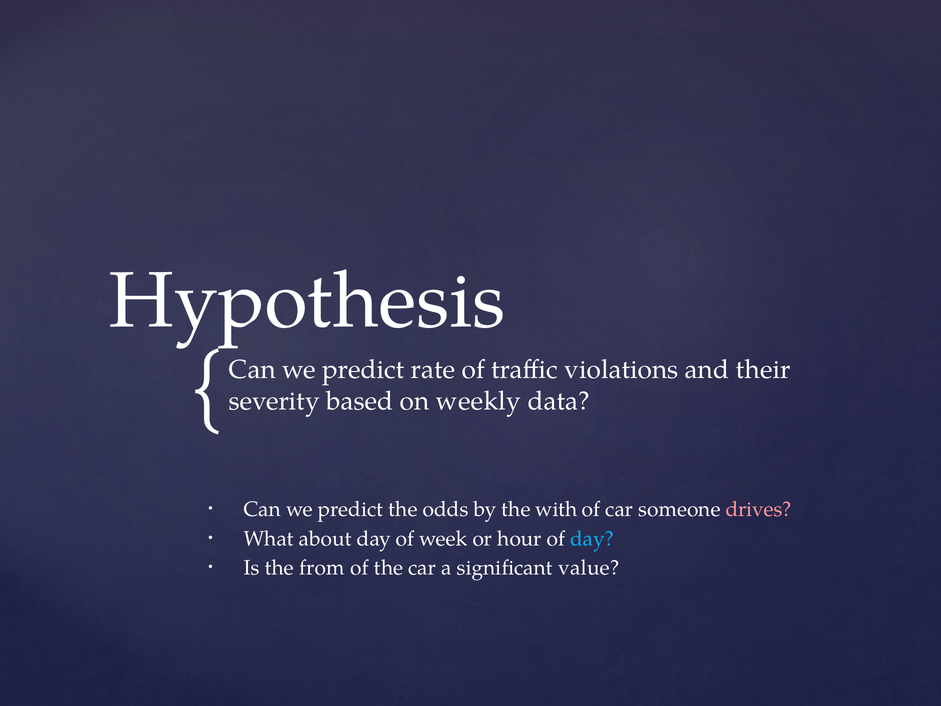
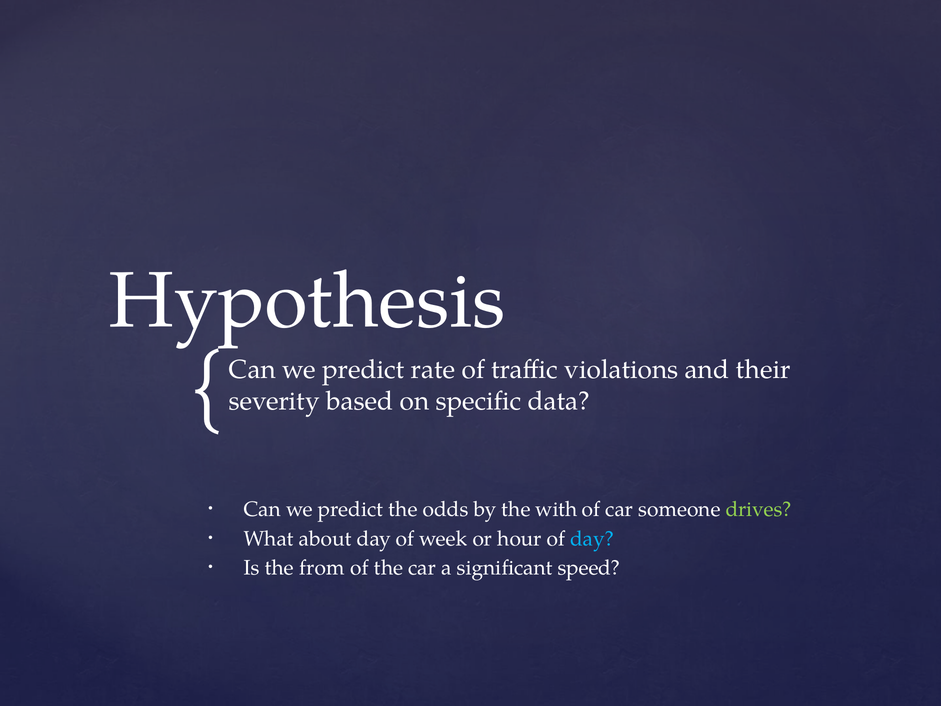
weekly: weekly -> specific (479, 401)
drives colour: pink -> light green (759, 509)
value: value -> speed (589, 568)
